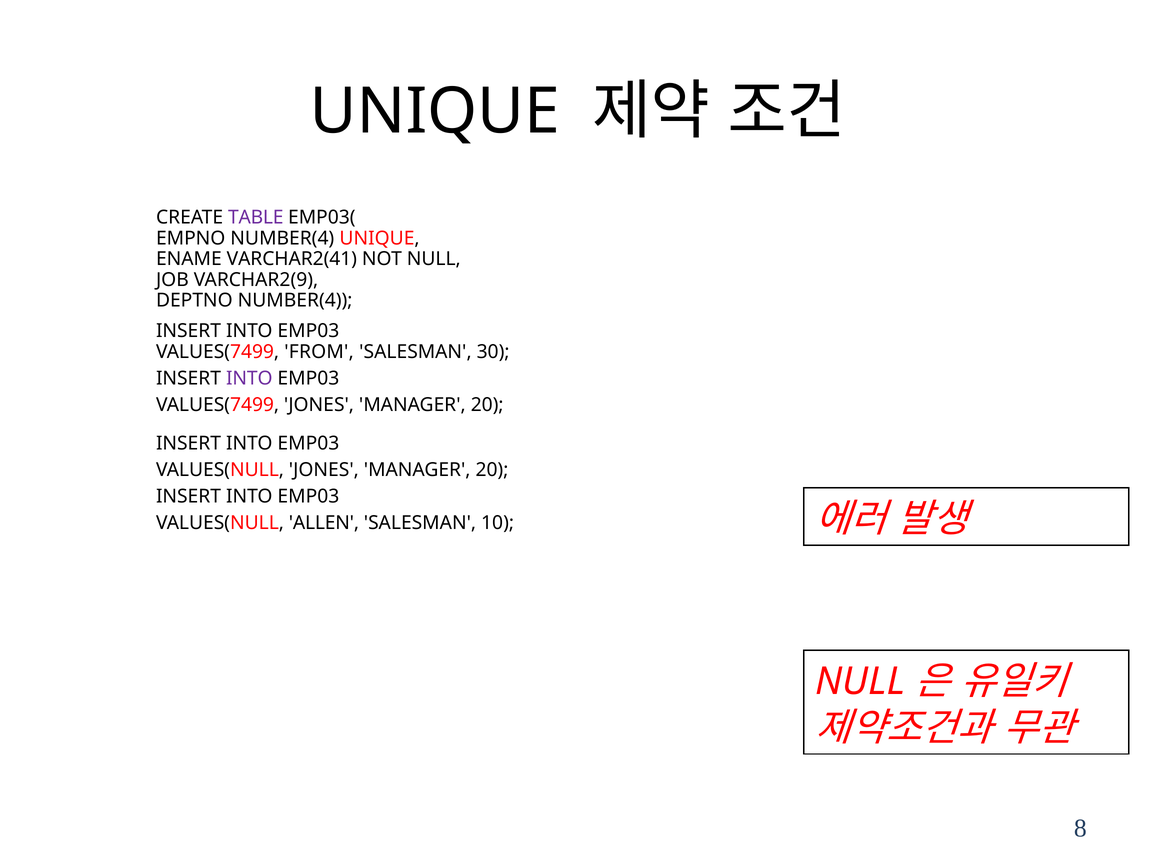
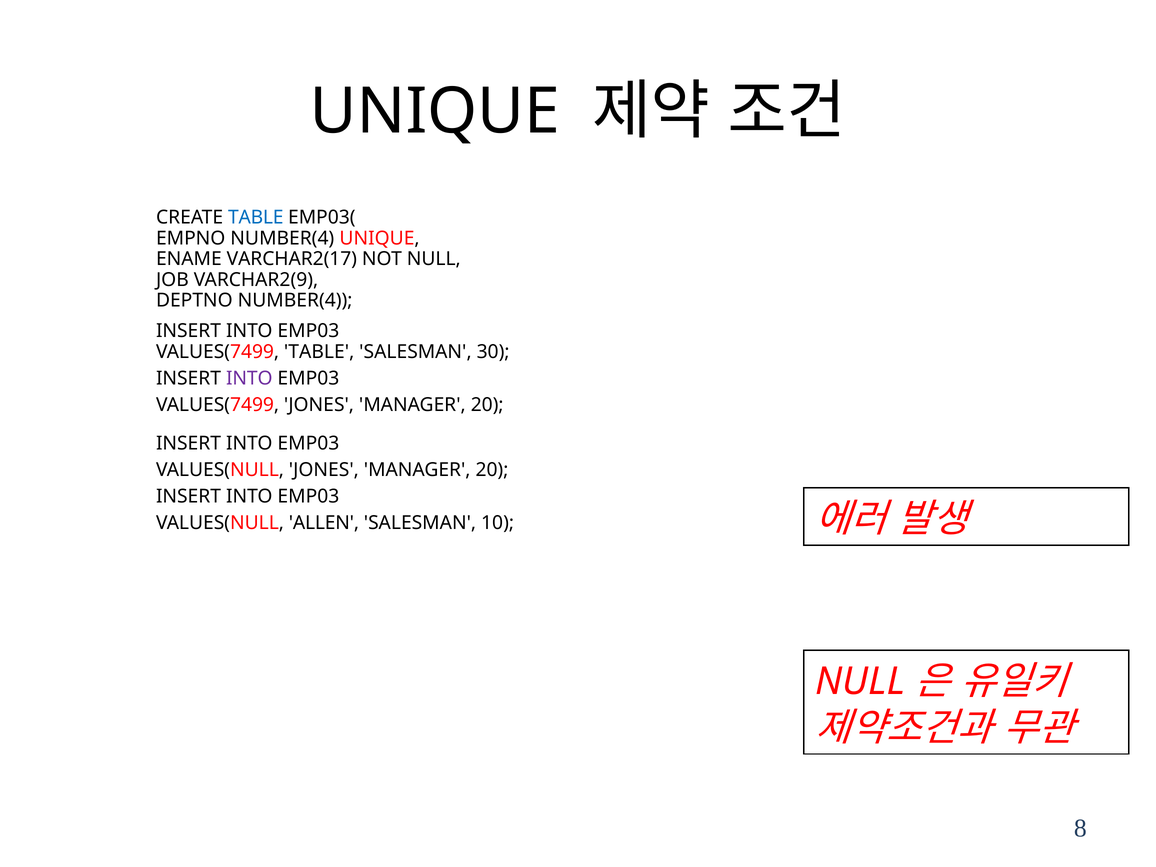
TABLE colour: purple -> blue (256, 217)
VARCHAR2(41: VARCHAR2(41 -> VARCHAR2(17 (292, 259)
VALUES(7499 FROM: FROM -> TABLE (319, 352)
